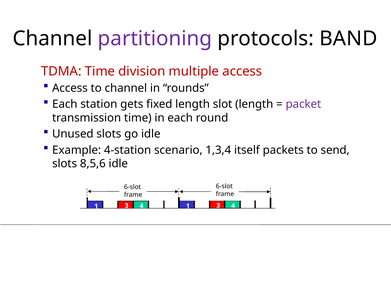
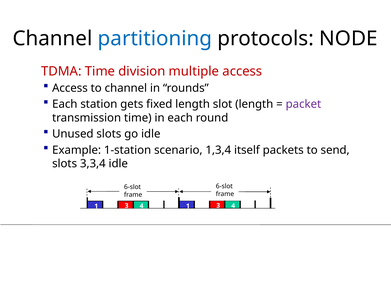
partitioning colour: purple -> blue (155, 39)
BAND: BAND -> NODE (348, 39)
4-station: 4-station -> 1-station (128, 150)
8,5,6: 8,5,6 -> 3,3,4 (93, 164)
